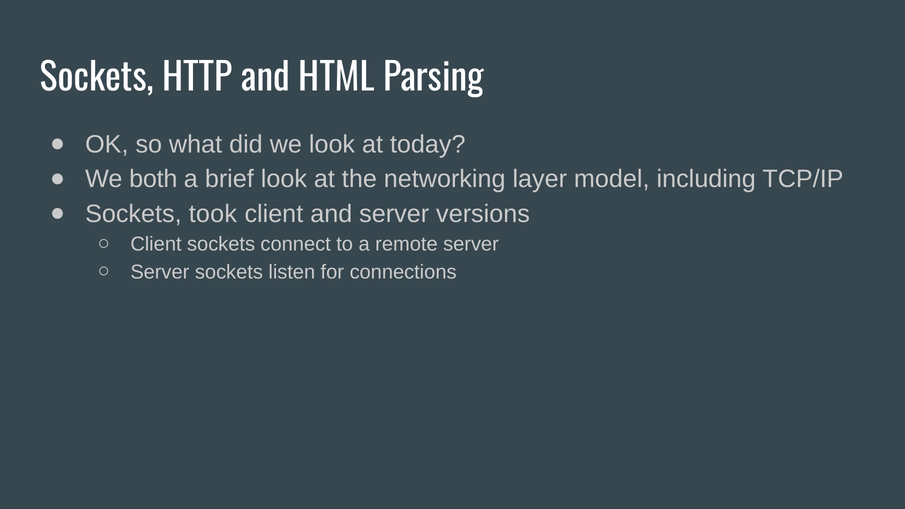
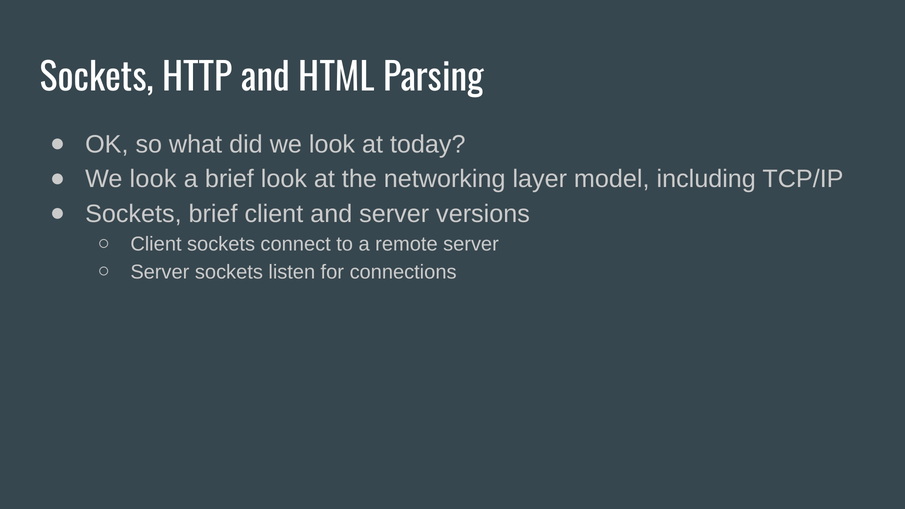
both: both -> look (153, 179)
Sockets took: took -> brief (213, 214)
